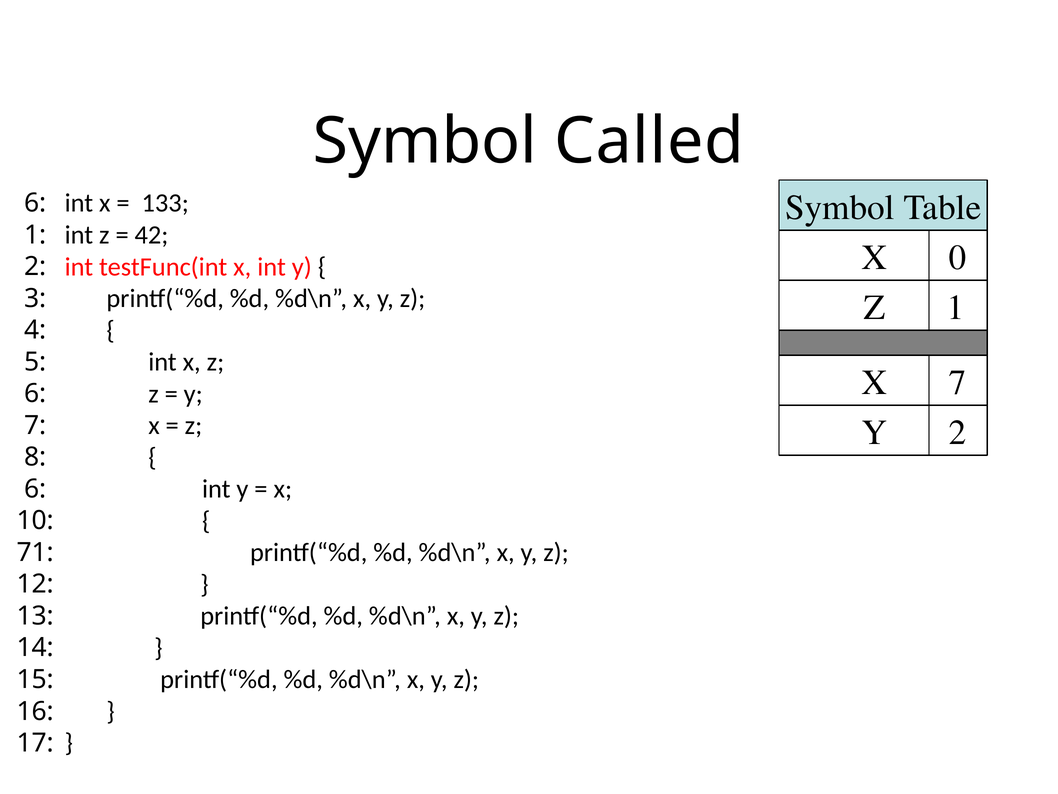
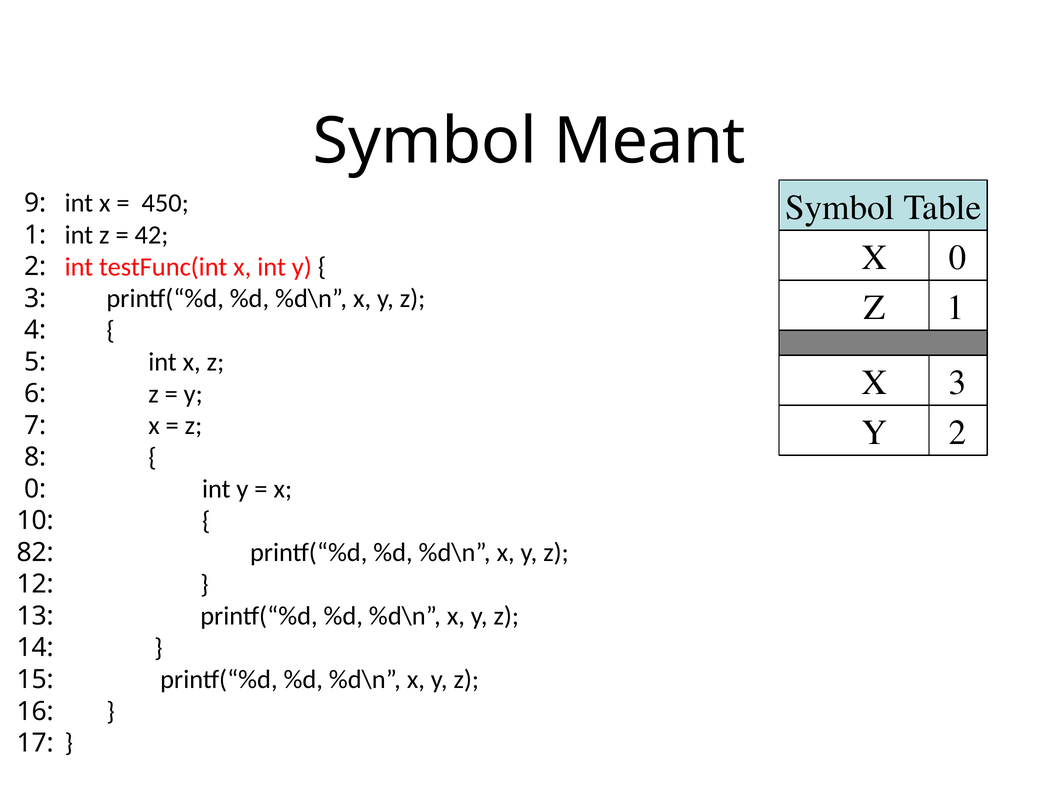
Called: Called -> Meant (650, 141)
133: 133 -> 450 (165, 203)
6: 6 -> 9 (35, 203)
X 7: 7 -> 3 (957, 383)
6: 6 -> 0 (35, 489)
71: 71 -> 82 (35, 552)
